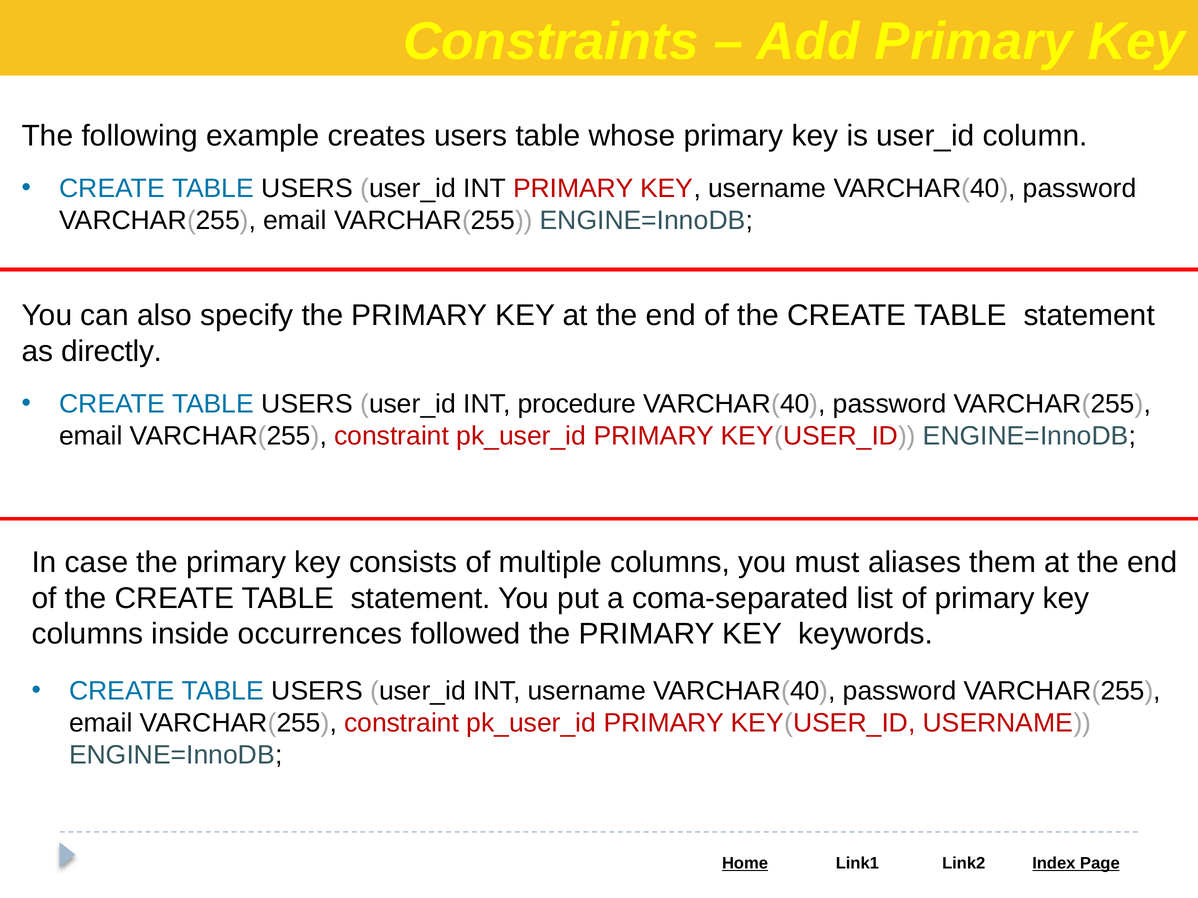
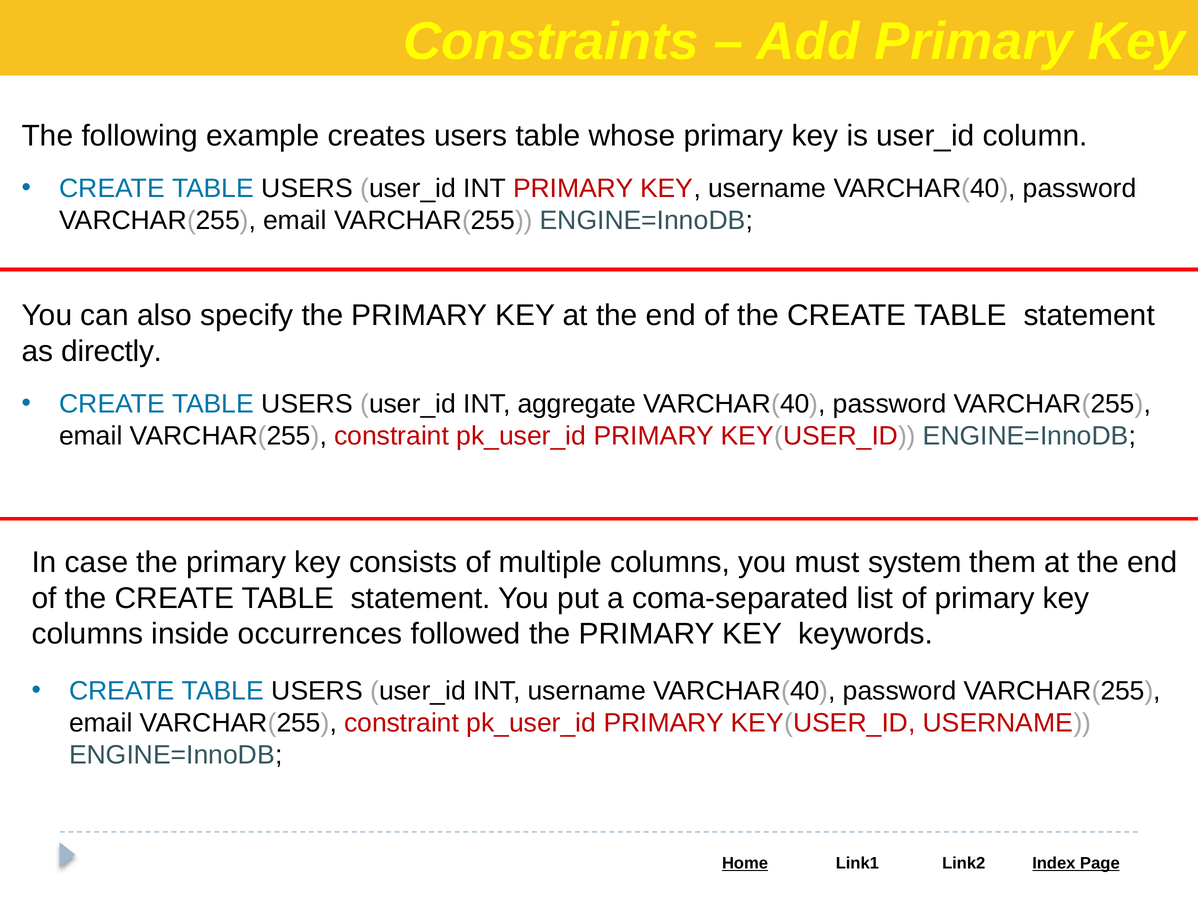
procedure: procedure -> aggregate (577, 404)
aliases: aliases -> system (915, 563)
